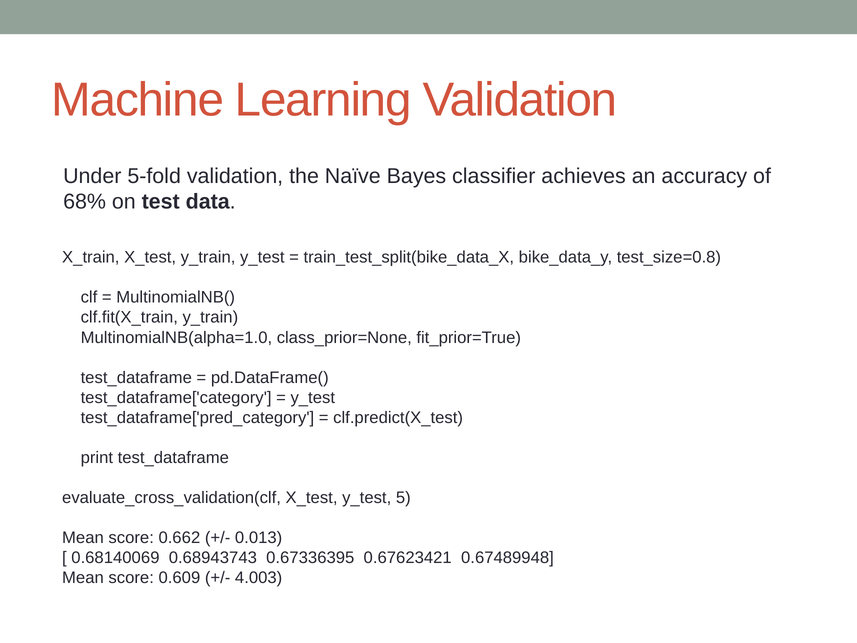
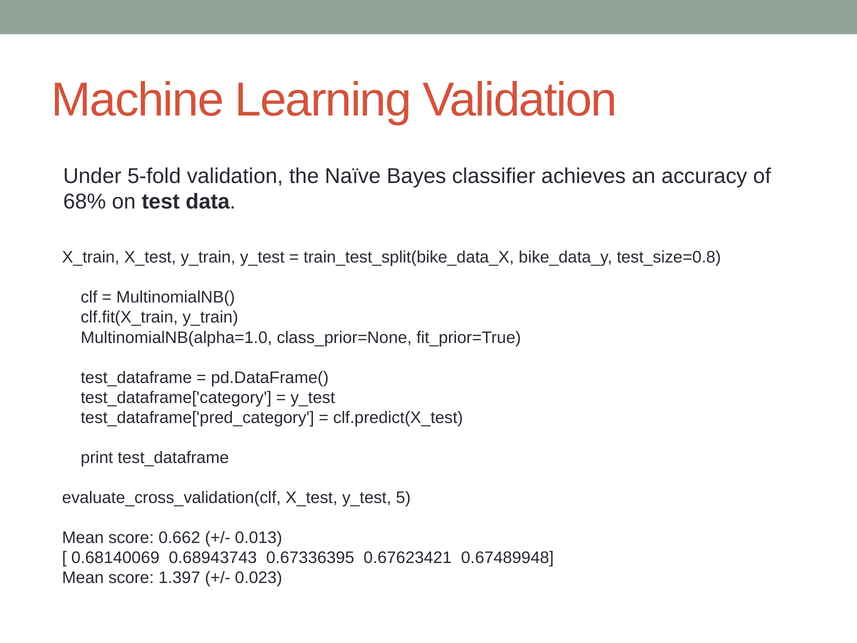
0.609: 0.609 -> 1.397 (179, 577)
4.003: 4.003 -> 0.023 (259, 577)
